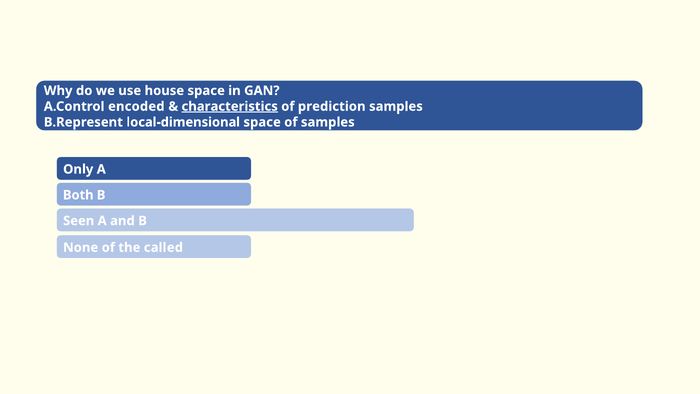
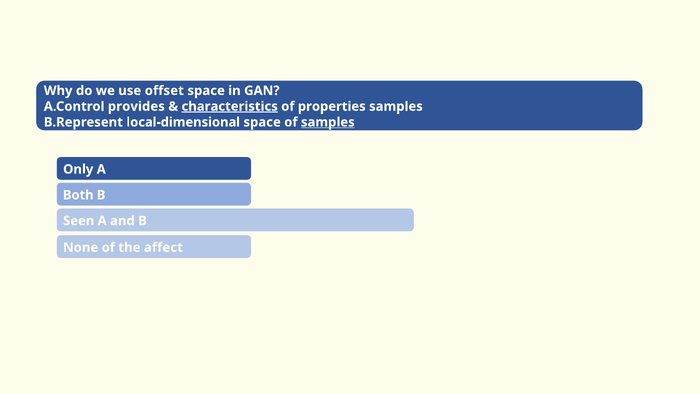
house: house -> offset (164, 91)
encoded: encoded -> provides (136, 106)
prediction: prediction -> properties (332, 106)
samples underline: none -> present (328, 122)
called: called -> affect (163, 247)
